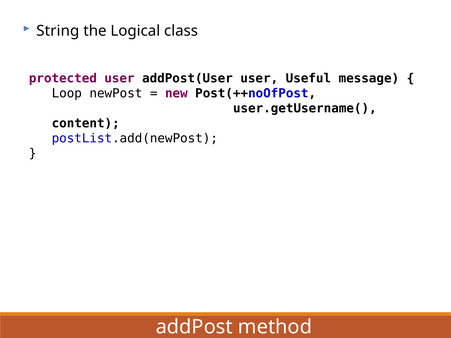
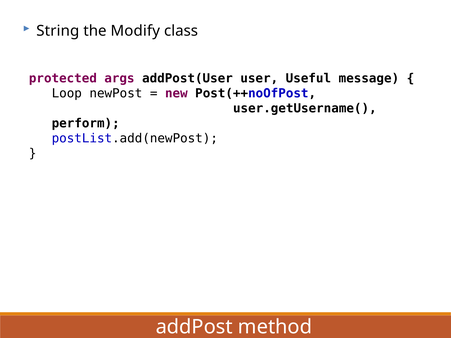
Logical: Logical -> Modify (135, 31)
protected user: user -> args (119, 78)
content: content -> perform (86, 123)
